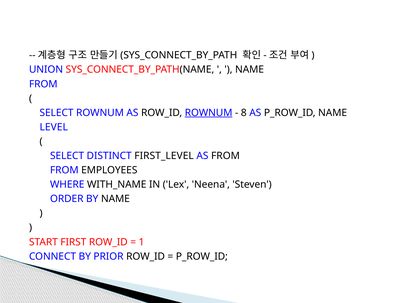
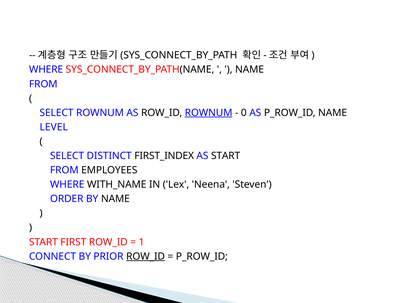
UNION: UNION -> WHERE (46, 70)
8: 8 -> 0 (244, 113)
FIRST_LEVEL: FIRST_LEVEL -> FIRST_INDEX (164, 156)
AS FROM: FROM -> START (226, 156)
ROW_ID underline: none -> present (146, 256)
